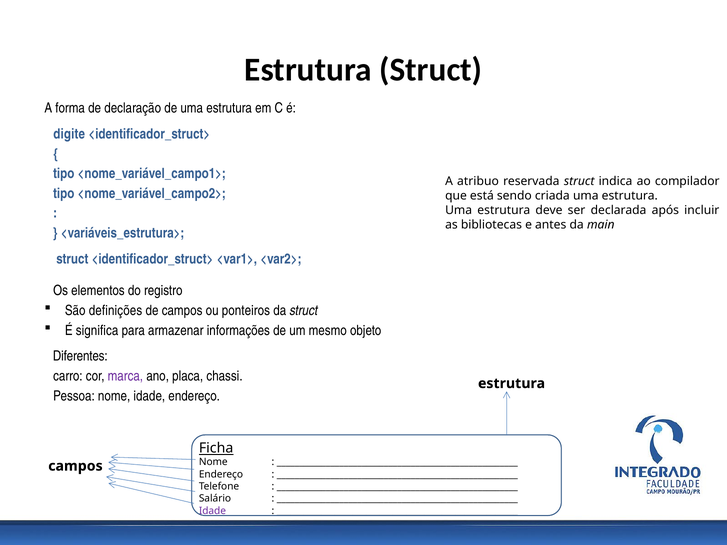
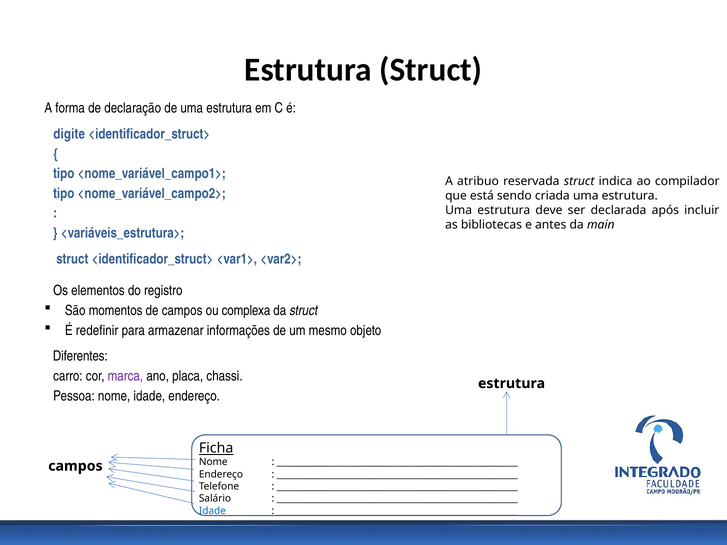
definições: definições -> momentos (116, 311)
ponteiros: ponteiros -> complexa (246, 311)
significa: significa -> redefinir (97, 331)
Idade colour: purple -> blue (212, 511)
